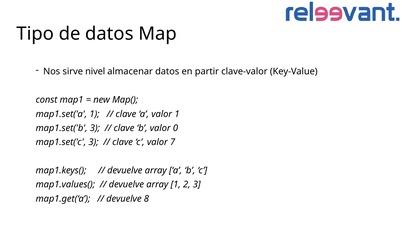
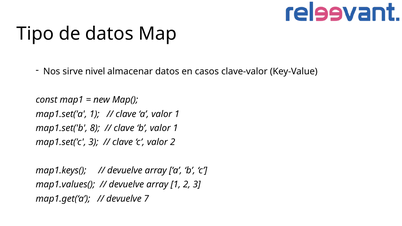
partir: partir -> casos (207, 72)
map1.set('b 3: 3 -> 8 (95, 128)
b valor 0: 0 -> 1 (176, 128)
valor 7: 7 -> 2 (173, 142)
8: 8 -> 7 (146, 199)
